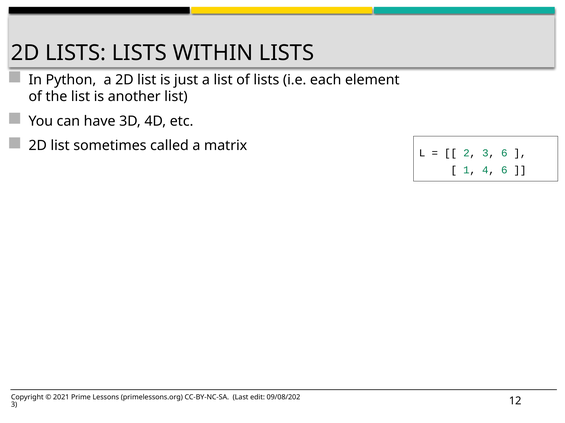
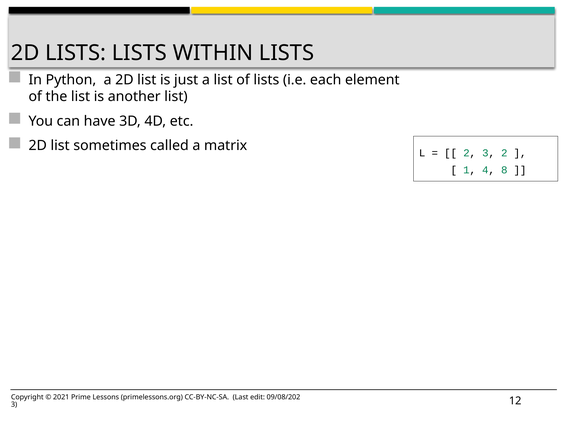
3 6: 6 -> 2 (504, 153)
4 6: 6 -> 8 (504, 170)
